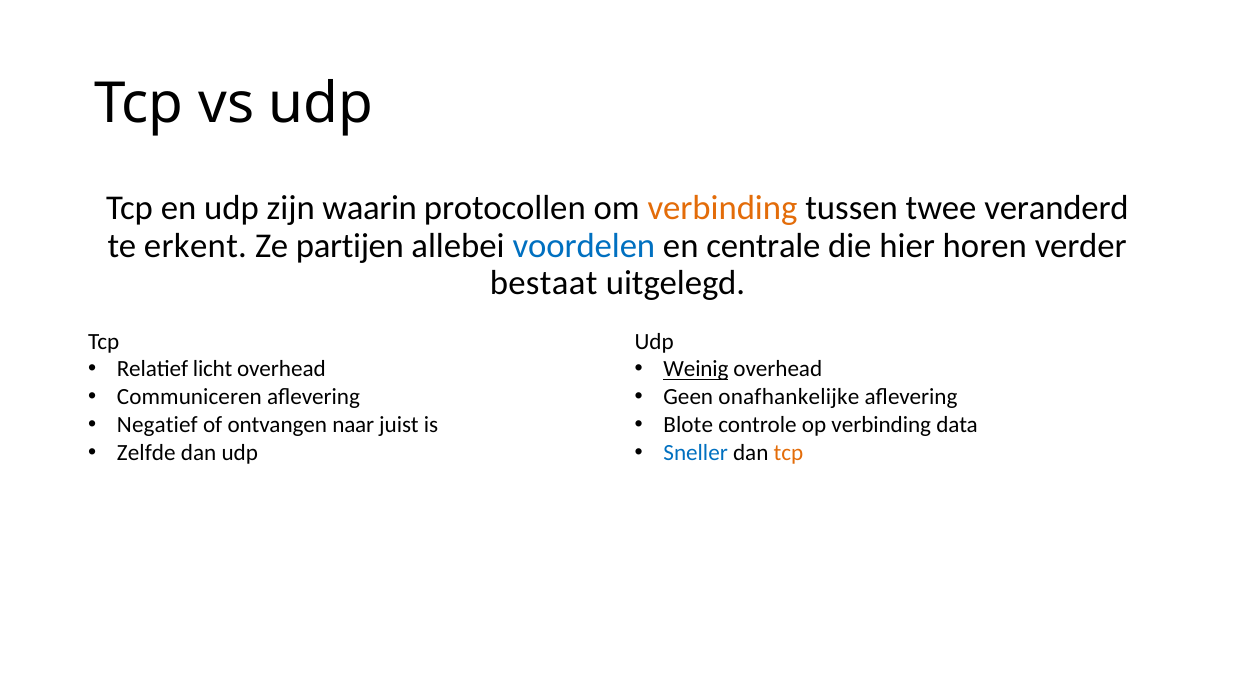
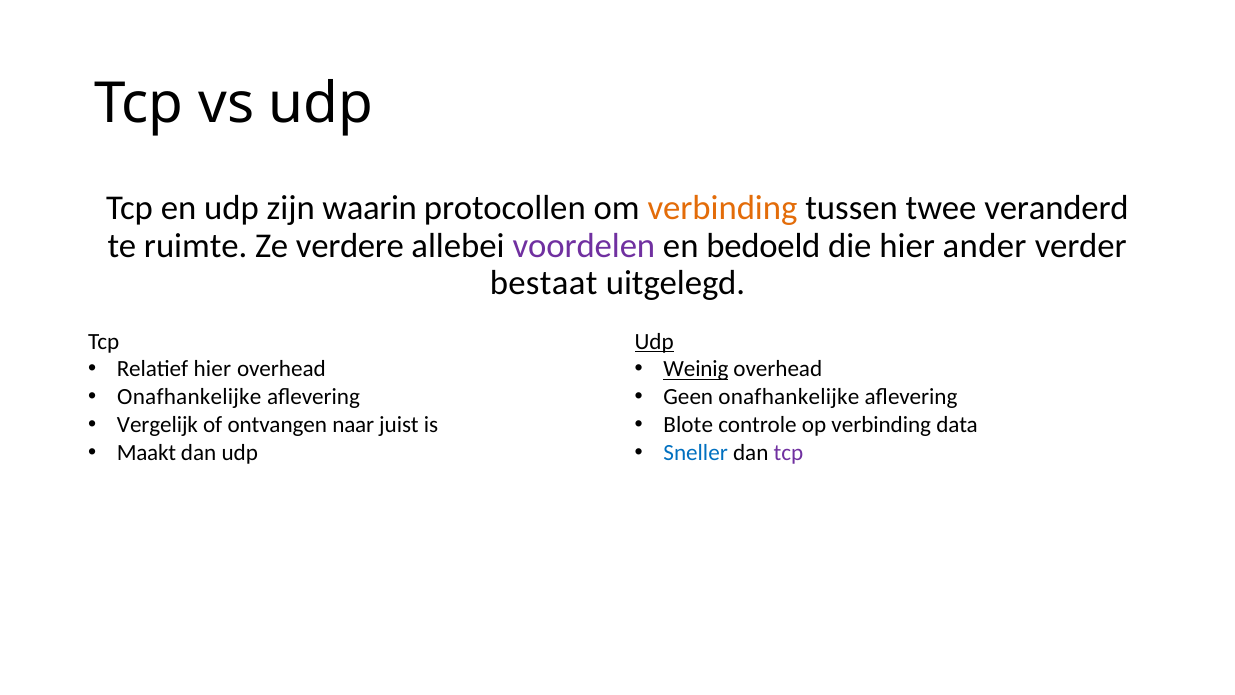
erkent: erkent -> ruimte (196, 246)
partijen: partijen -> verdere (350, 246)
voordelen colour: blue -> purple (584, 246)
centrale: centrale -> bedoeld (763, 246)
horen: horen -> ander (985, 246)
Udp underline: none -> present (654, 341)
Relatief licht: licht -> hier (212, 369)
Communiceren: Communiceren -> Onafhankelijke (189, 397)
Negatief: Negatief -> Vergelijk (157, 425)
Zelfde: Zelfde -> Maakt (146, 452)
tcp colour: orange -> purple (788, 453)
